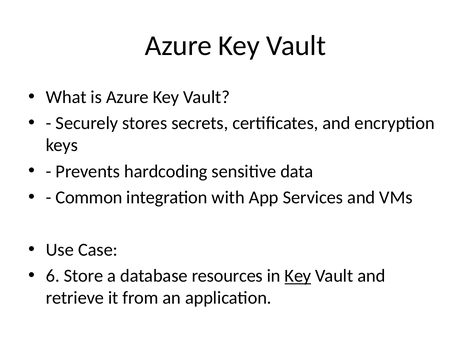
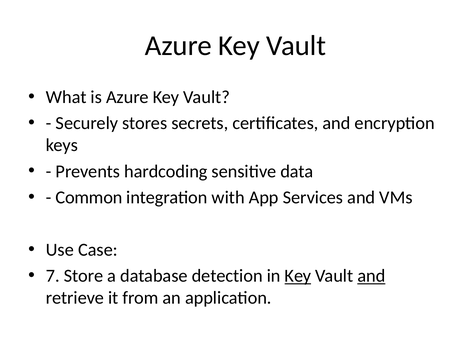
6: 6 -> 7 (53, 276)
resources: resources -> detection (227, 276)
and underline: none -> present (371, 276)
